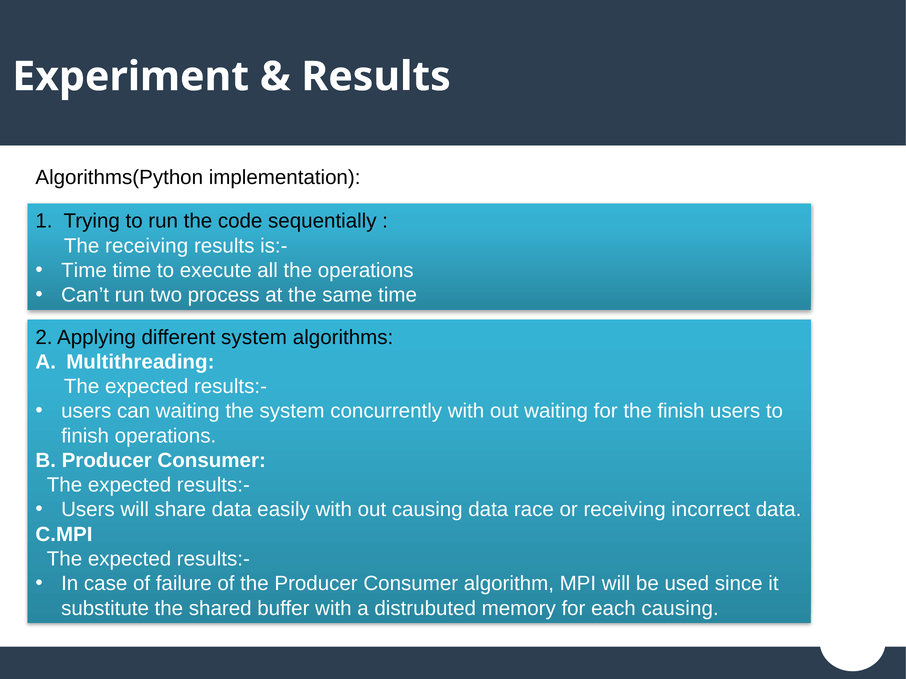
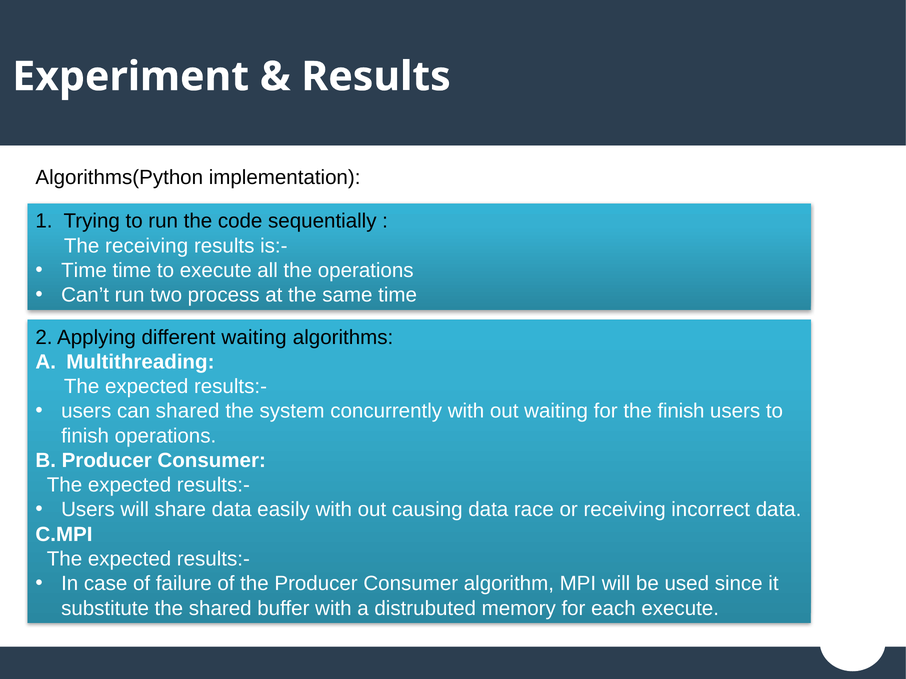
different system: system -> waiting (254, 337)
can waiting: waiting -> shared (188, 411)
each causing: causing -> execute (680, 609)
